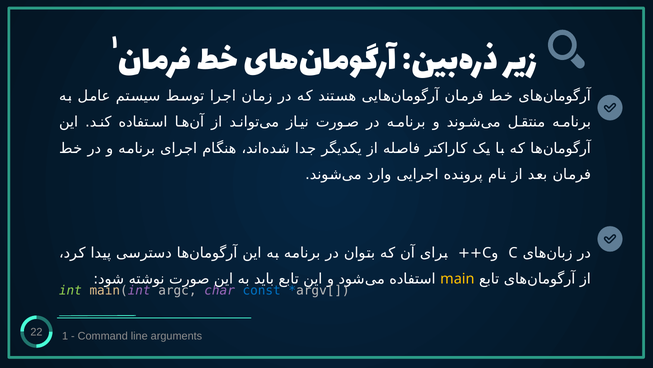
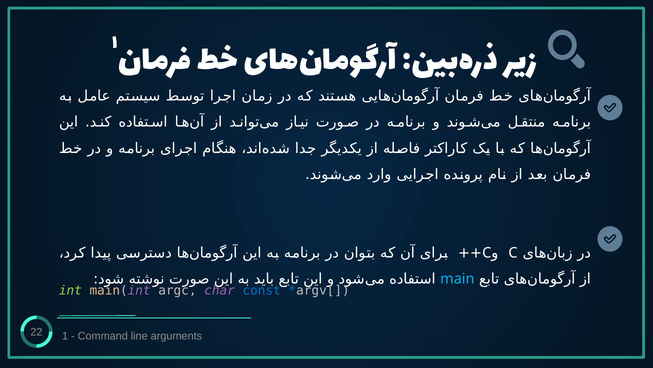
main colour: yellow -> light blue (457, 278)
